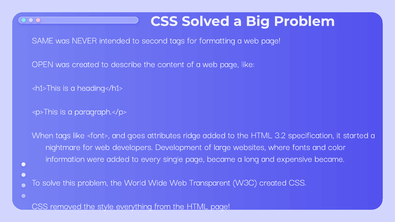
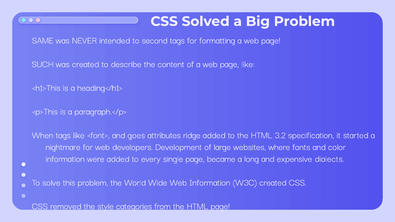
OPEN: OPEN -> SUCH (43, 64)
expensive became: became -> dialects (329, 159)
Web Transparent: Transparent -> Information (210, 182)
everything: everything -> categories (134, 206)
